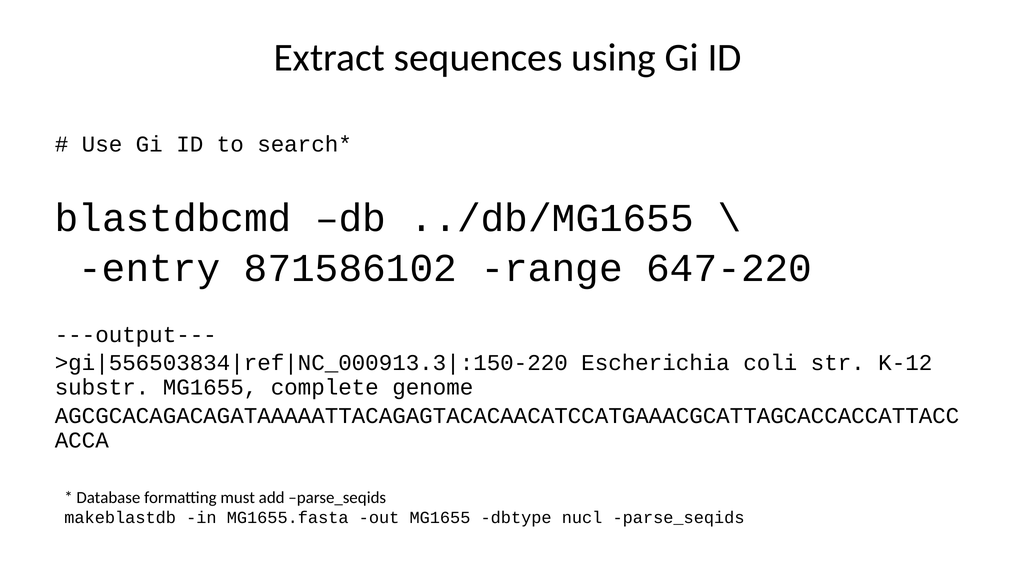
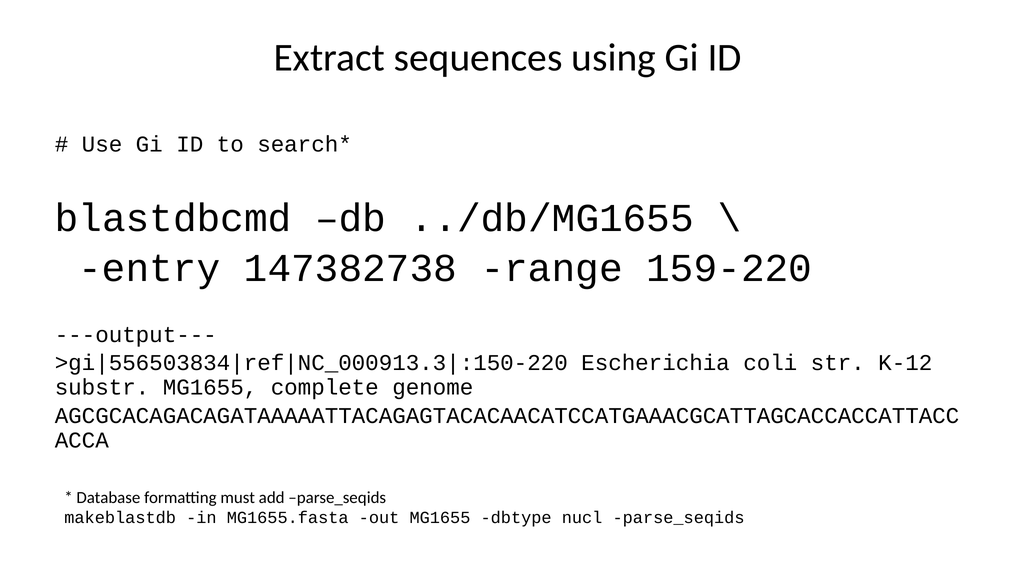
871586102: 871586102 -> 147382738 (350, 268)
647-220: 647-220 -> 159-220 (729, 268)
